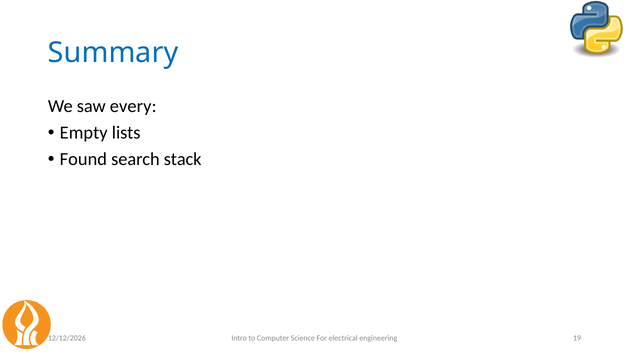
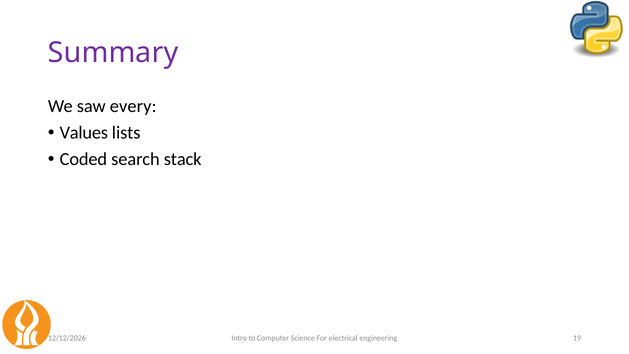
Summary colour: blue -> purple (113, 53)
Empty: Empty -> Values (84, 133)
Found: Found -> Coded (83, 159)
